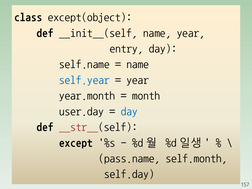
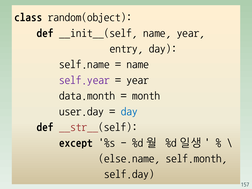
except(object: except(object -> random(object (90, 17)
self.year colour: blue -> purple (84, 80)
year.month: year.month -> data.month (87, 95)
pass.name: pass.name -> else.name (129, 158)
